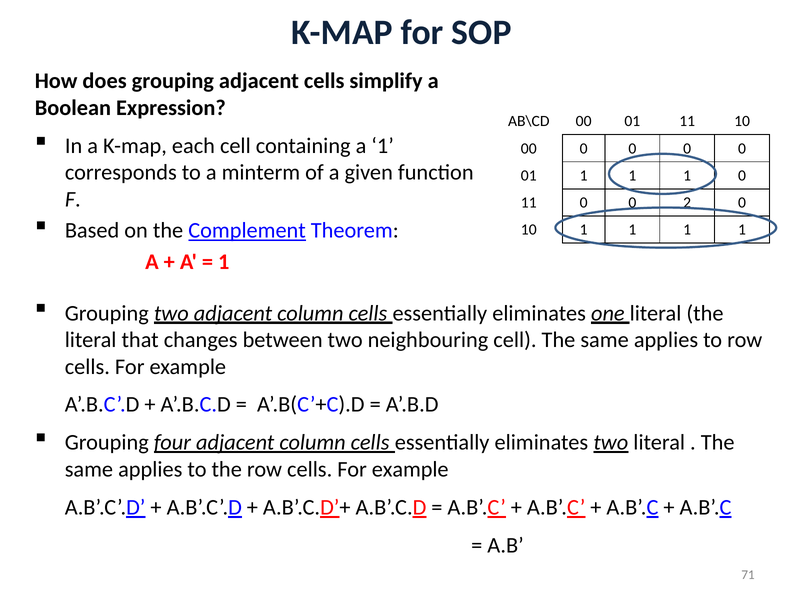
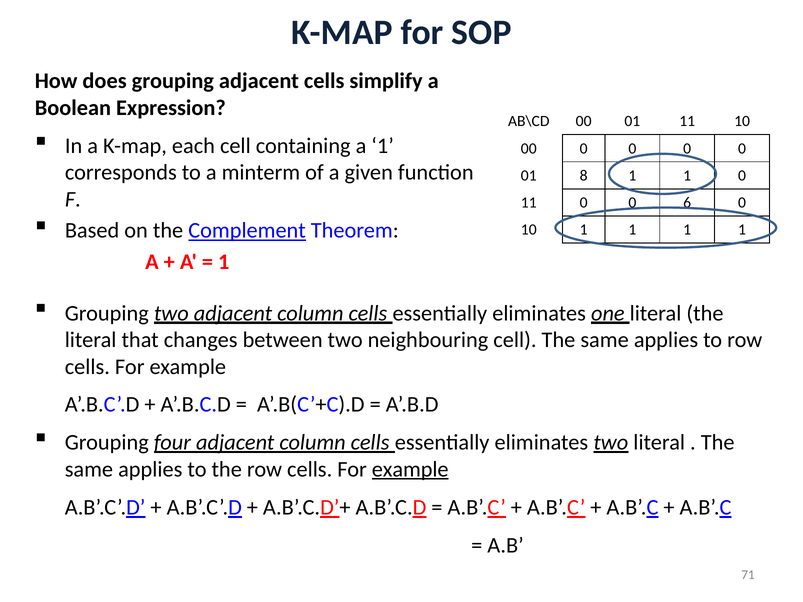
01 1: 1 -> 8 (584, 176)
2: 2 -> 6 (687, 203)
example underline: none -> present (410, 470)
